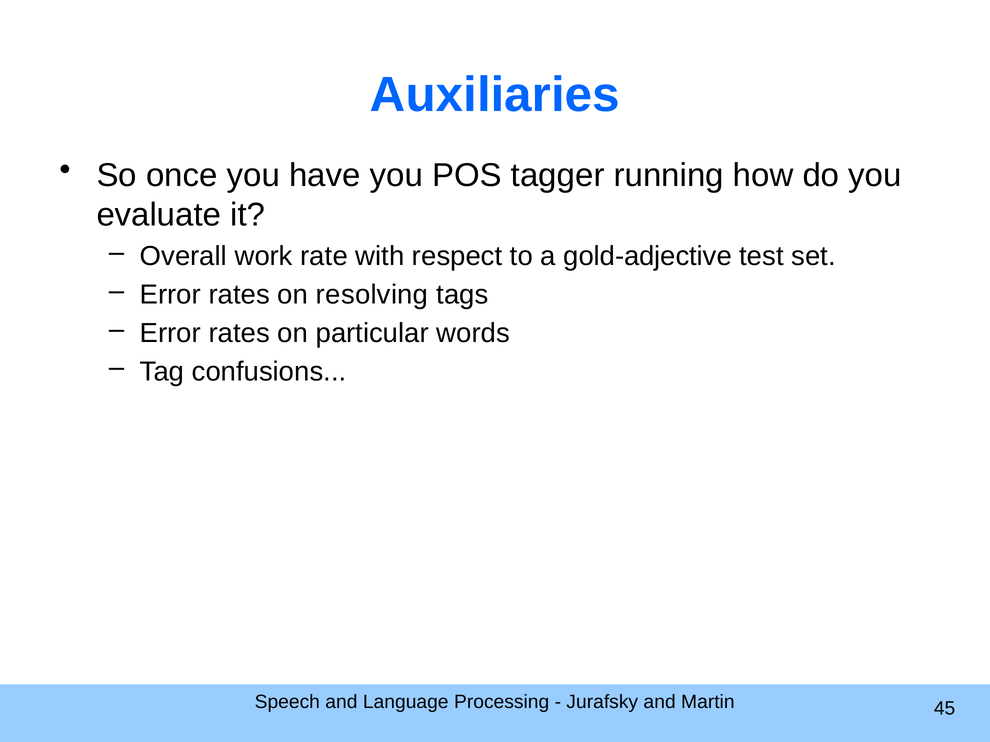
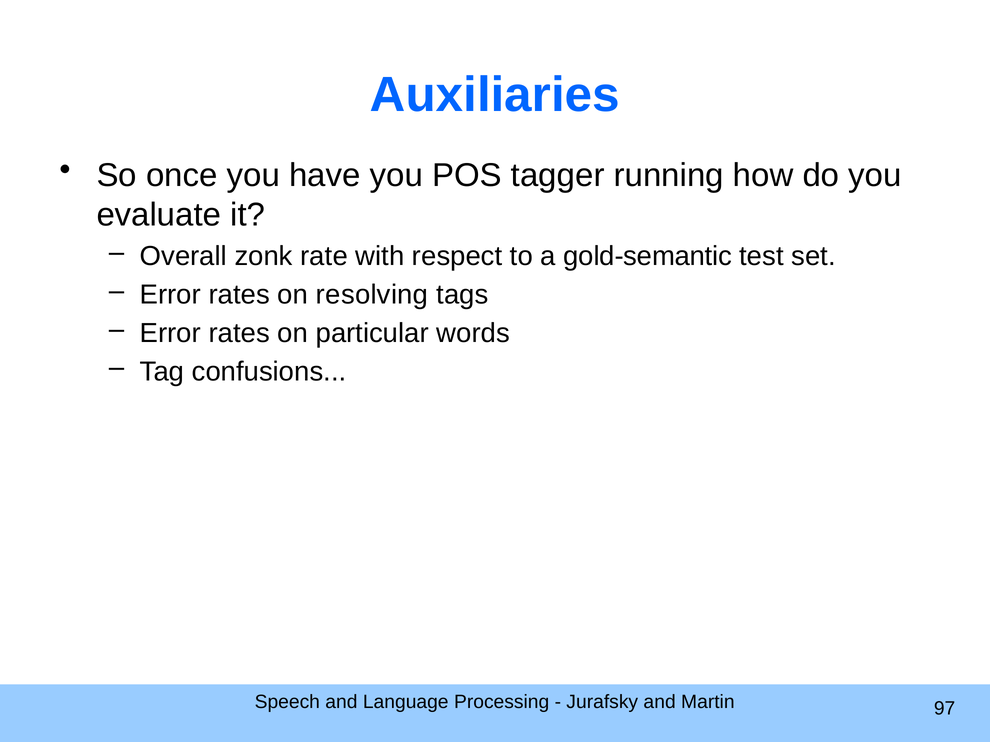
work: work -> zonk (264, 257)
gold-adjective: gold-adjective -> gold-semantic (648, 257)
45: 45 -> 97 (945, 709)
